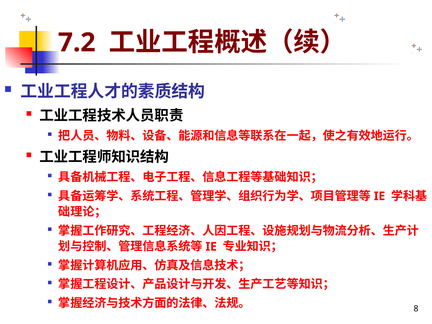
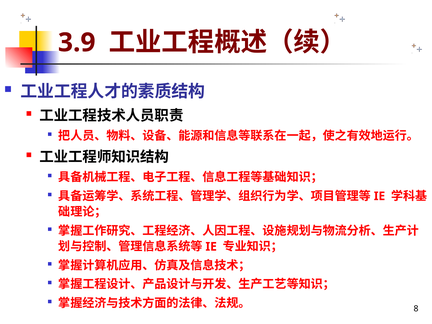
7.2: 7.2 -> 3.9 (77, 43)
